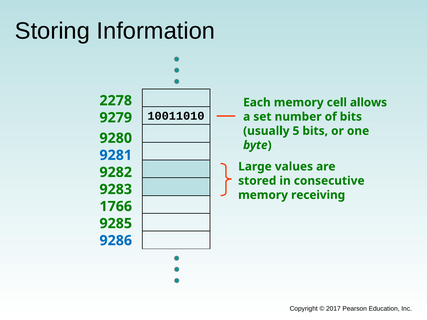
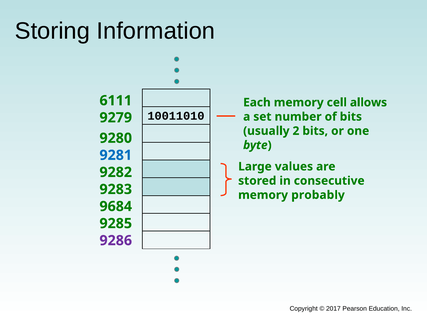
2278: 2278 -> 6111 (116, 101)
5: 5 -> 2 (296, 131)
receiving: receiving -> probably (318, 195)
1766: 1766 -> 9684 (116, 207)
9286 colour: blue -> purple (116, 241)
